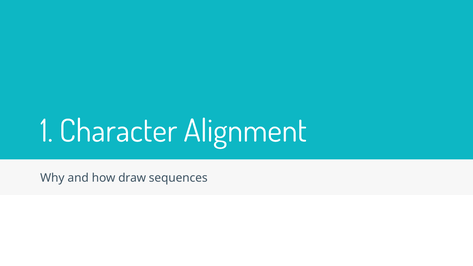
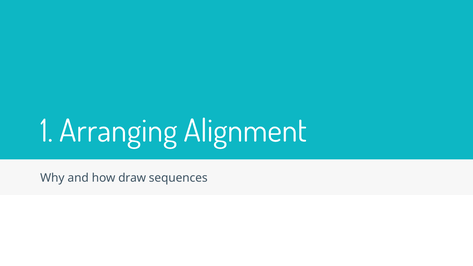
Character: Character -> Arranging (118, 131)
